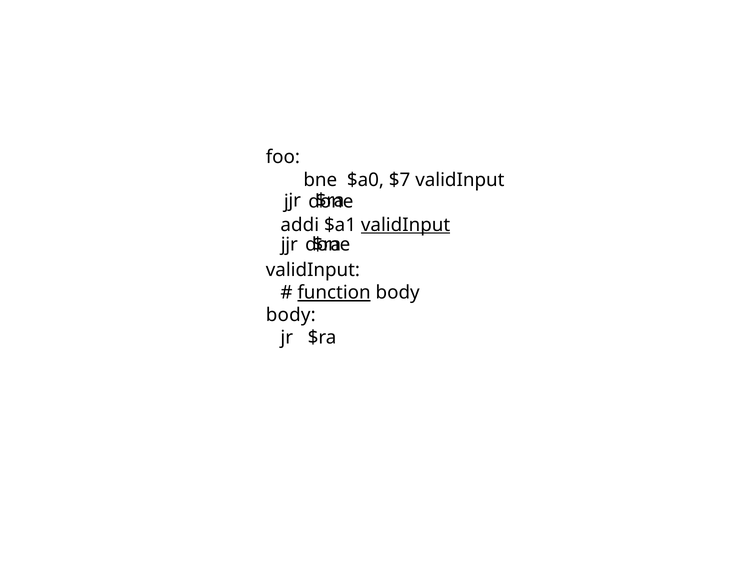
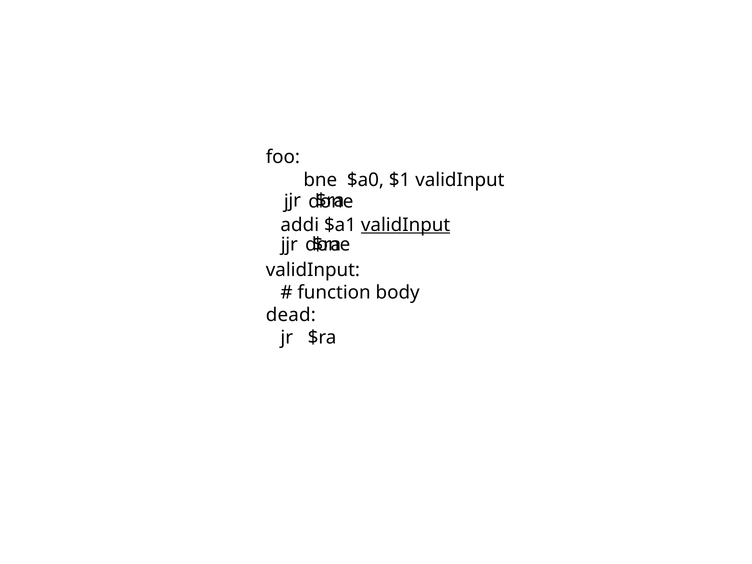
$7: $7 -> $1 (400, 180)
function underline: present -> none (334, 293)
body: body -> dead (291, 315)
